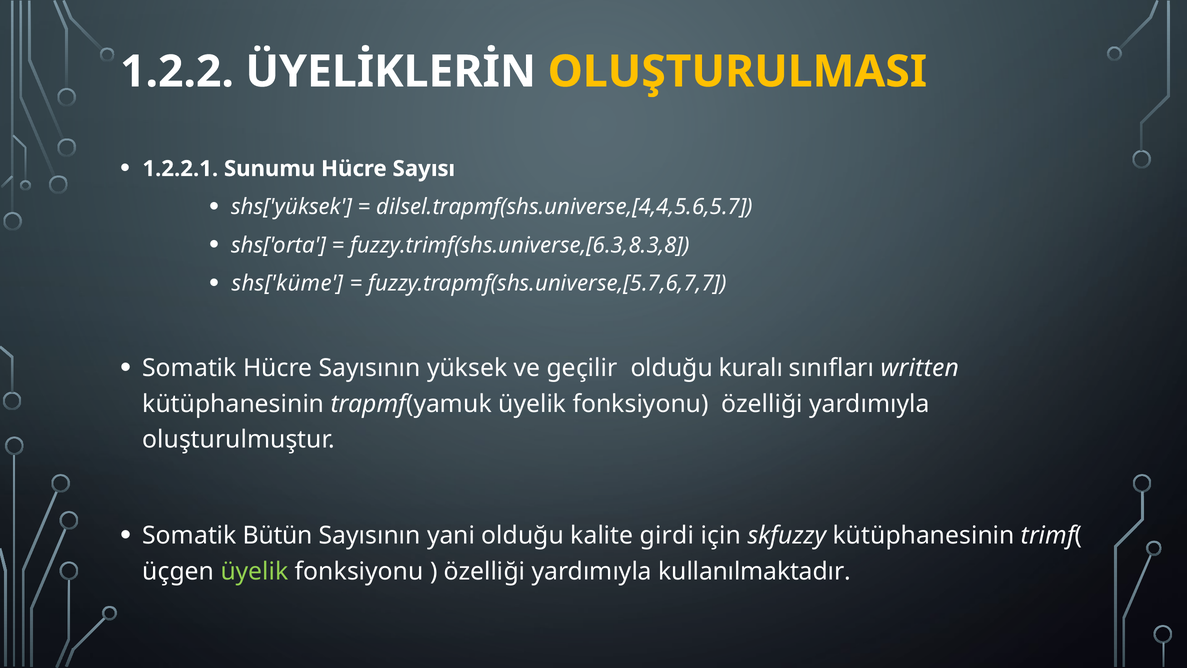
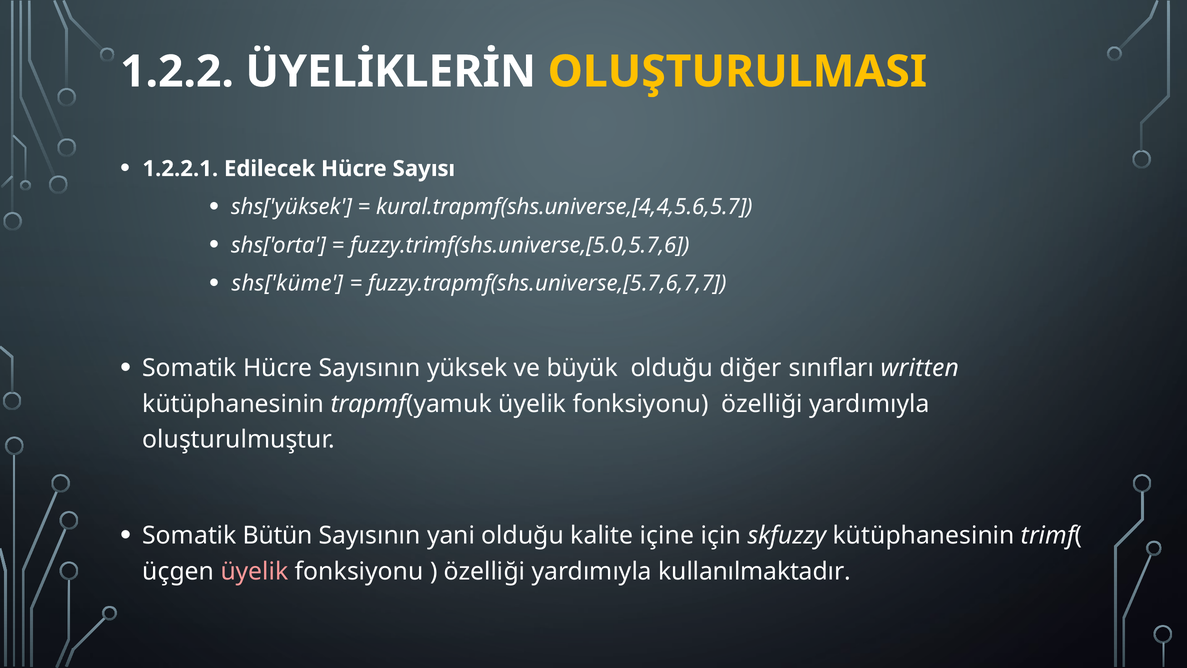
Sunumu: Sunumu -> Edilecek (270, 169)
dilsel.trapmf(shs.universe,[4,4,5.6,5.7: dilsel.trapmf(shs.universe,[4,4,5.6,5.7 -> kural.trapmf(shs.universe,[4,4,5.6,5.7 (565, 207)
fuzzy.trimf(shs.universe,[6.3,8.3,8: fuzzy.trimf(shs.universe,[6.3,8.3,8 -> fuzzy.trimf(shs.universe,[5.0,5.7,6 (520, 245)
geçilir: geçilir -> büyük (582, 368)
kuralı: kuralı -> diğer (751, 368)
girdi: girdi -> içine (667, 535)
üyelik colour: light green -> pink (254, 571)
